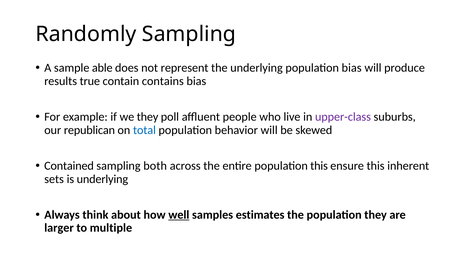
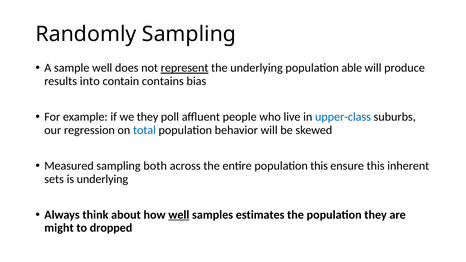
sample able: able -> well (102, 68)
represent underline: none -> present (185, 68)
population bias: bias -> able (352, 68)
true: true -> into (90, 81)
upper-class colour: purple -> blue (343, 117)
republican: republican -> regression (89, 130)
Contained: Contained -> Measured (69, 166)
larger: larger -> might (59, 228)
multiple: multiple -> dropped (111, 228)
